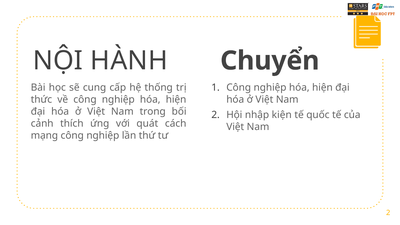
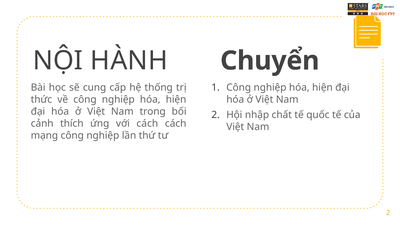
kiện: kiện -> chất (282, 115)
với quát: quát -> cách (147, 124)
